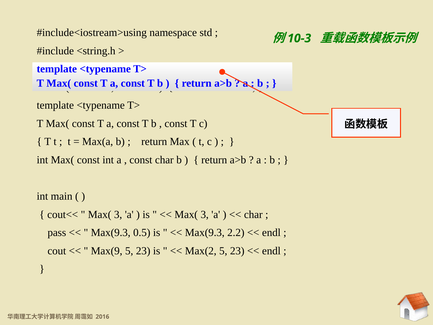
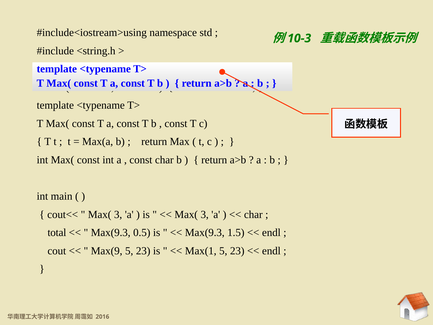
pass: pass -> total (57, 232)
2.2: 2.2 -> 1.5 (236, 232)
Max(2: Max(2 -> Max(1 (201, 251)
